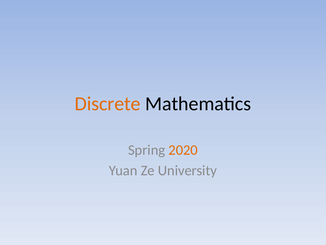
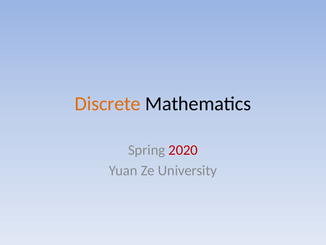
2020 colour: orange -> red (183, 150)
